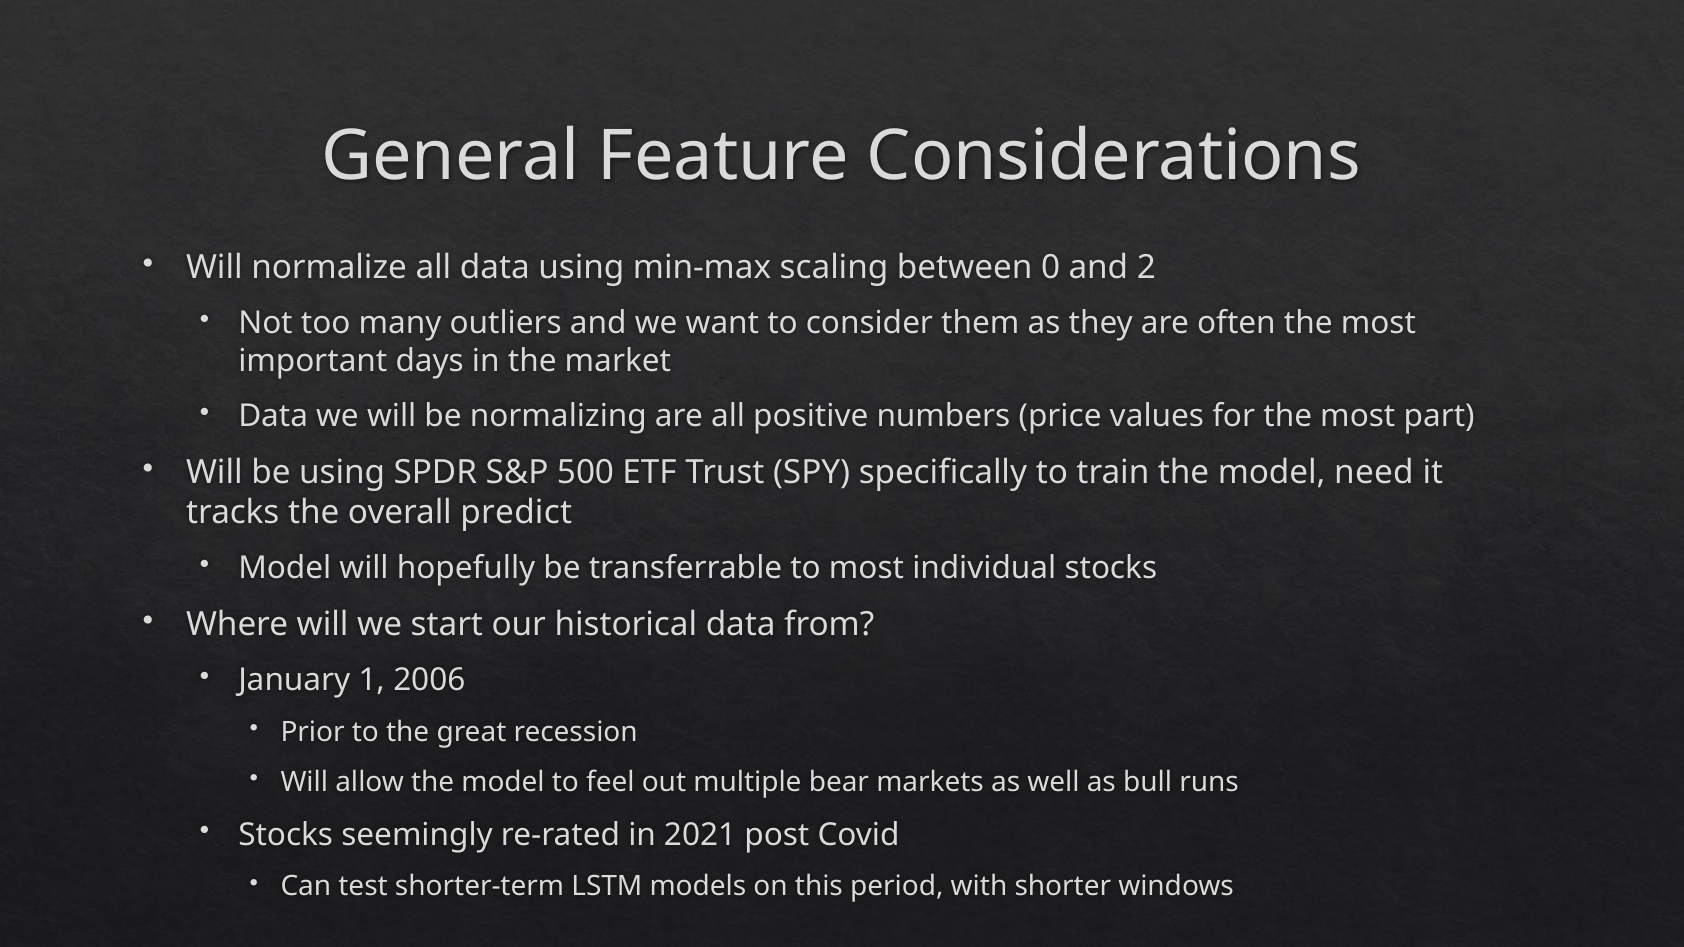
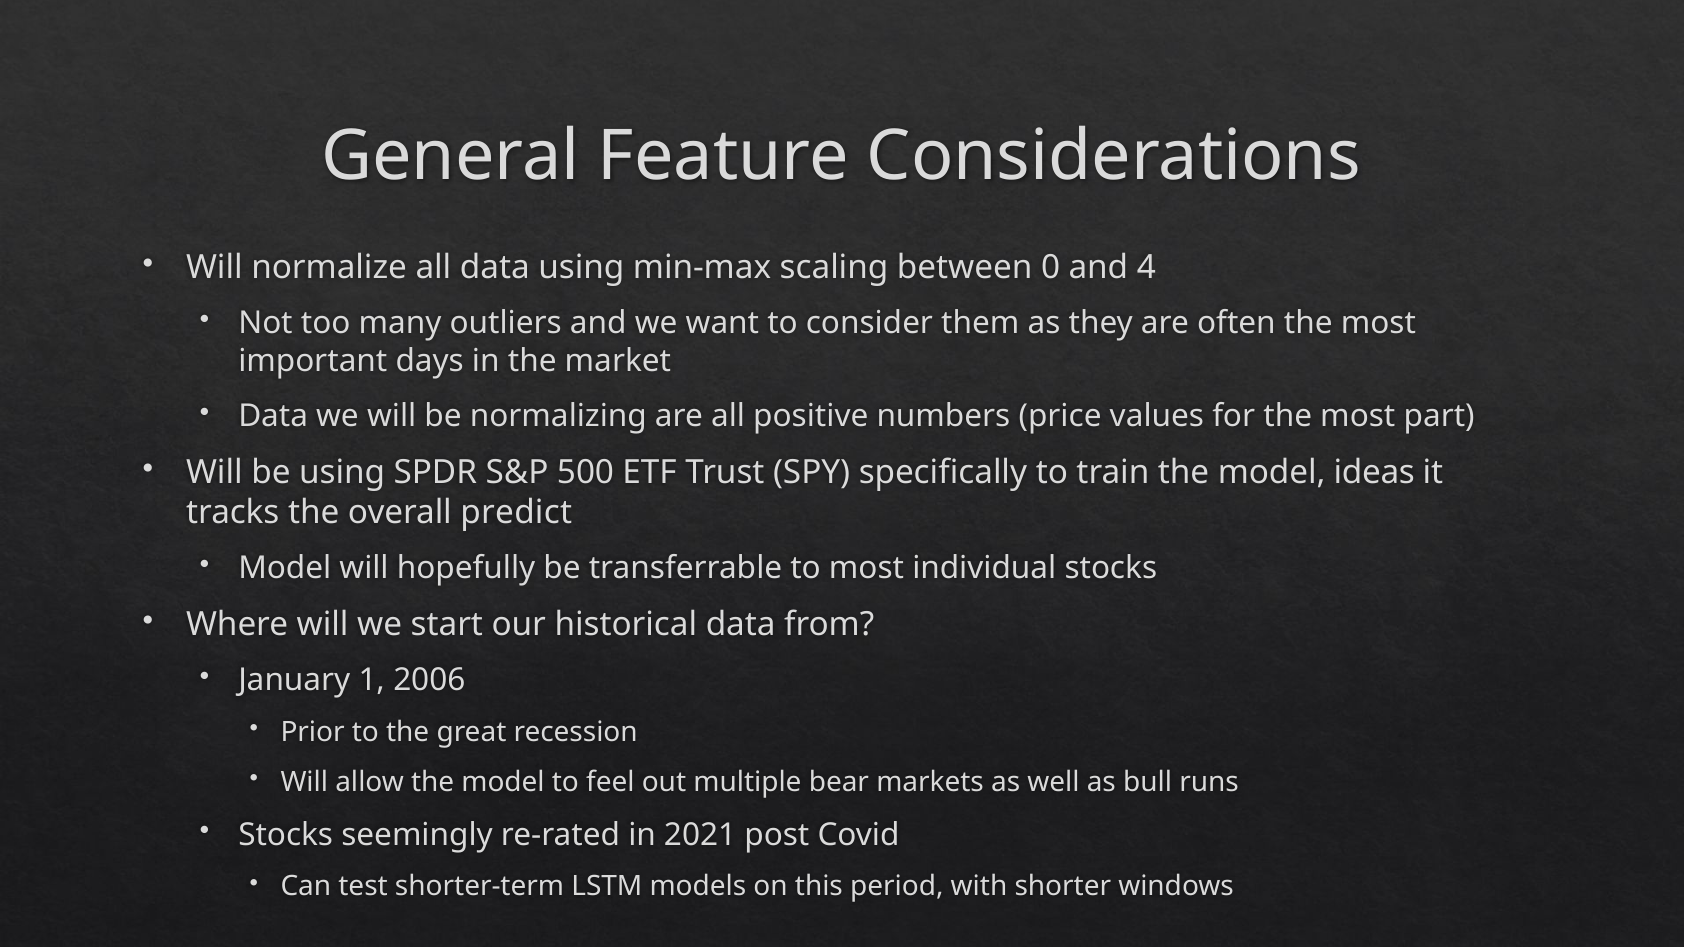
2: 2 -> 4 (1146, 268)
need: need -> ideas (1374, 473)
